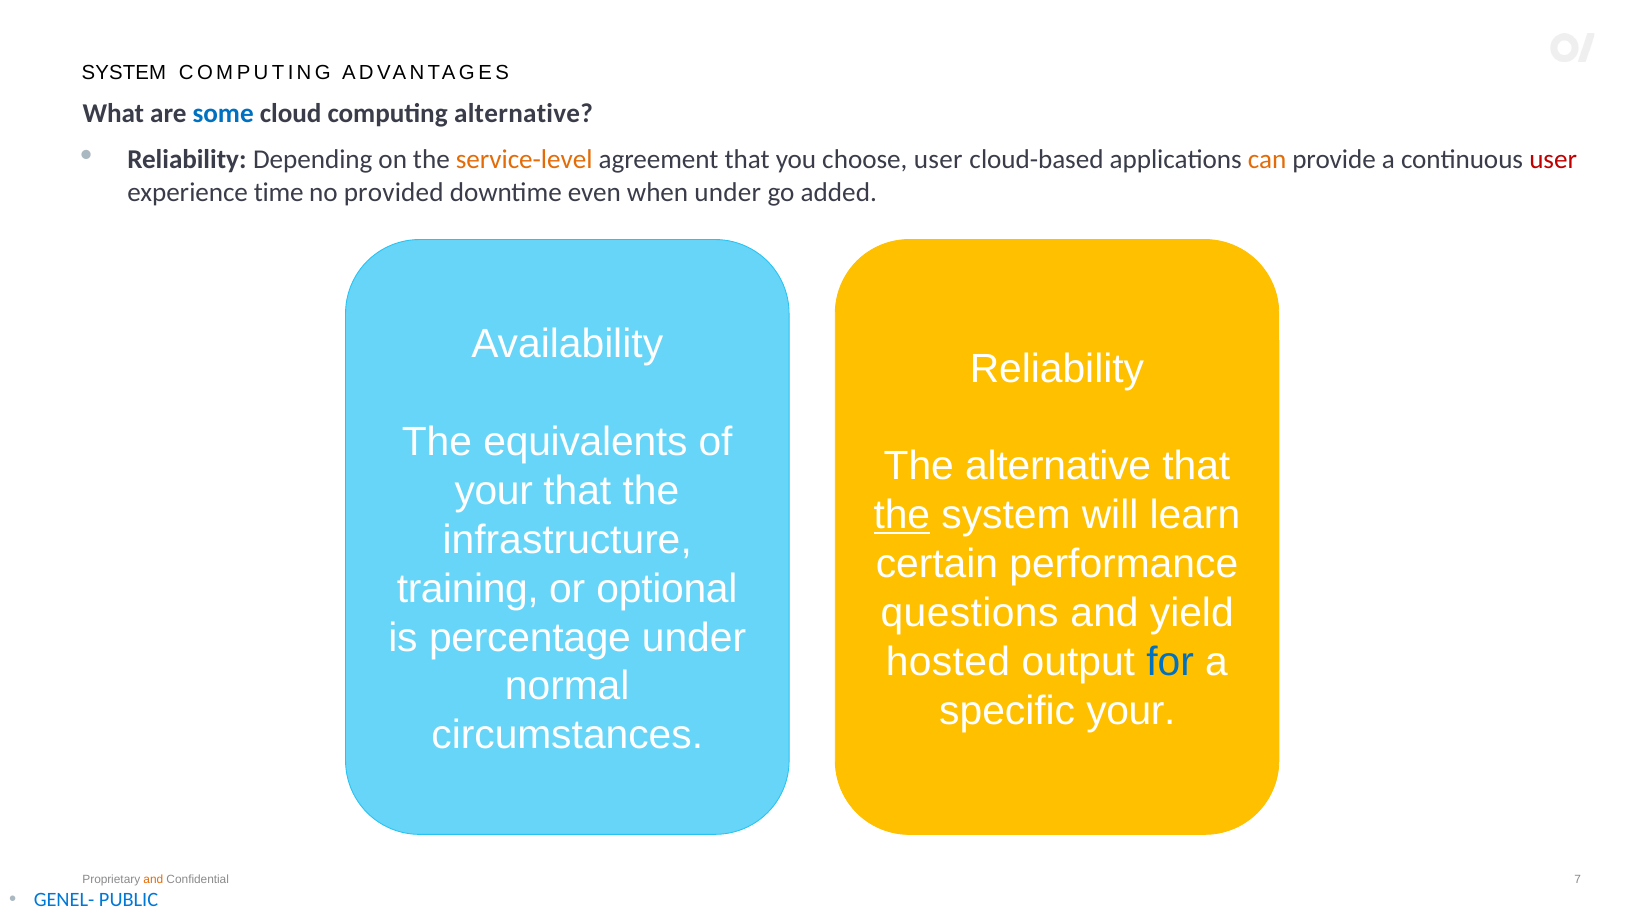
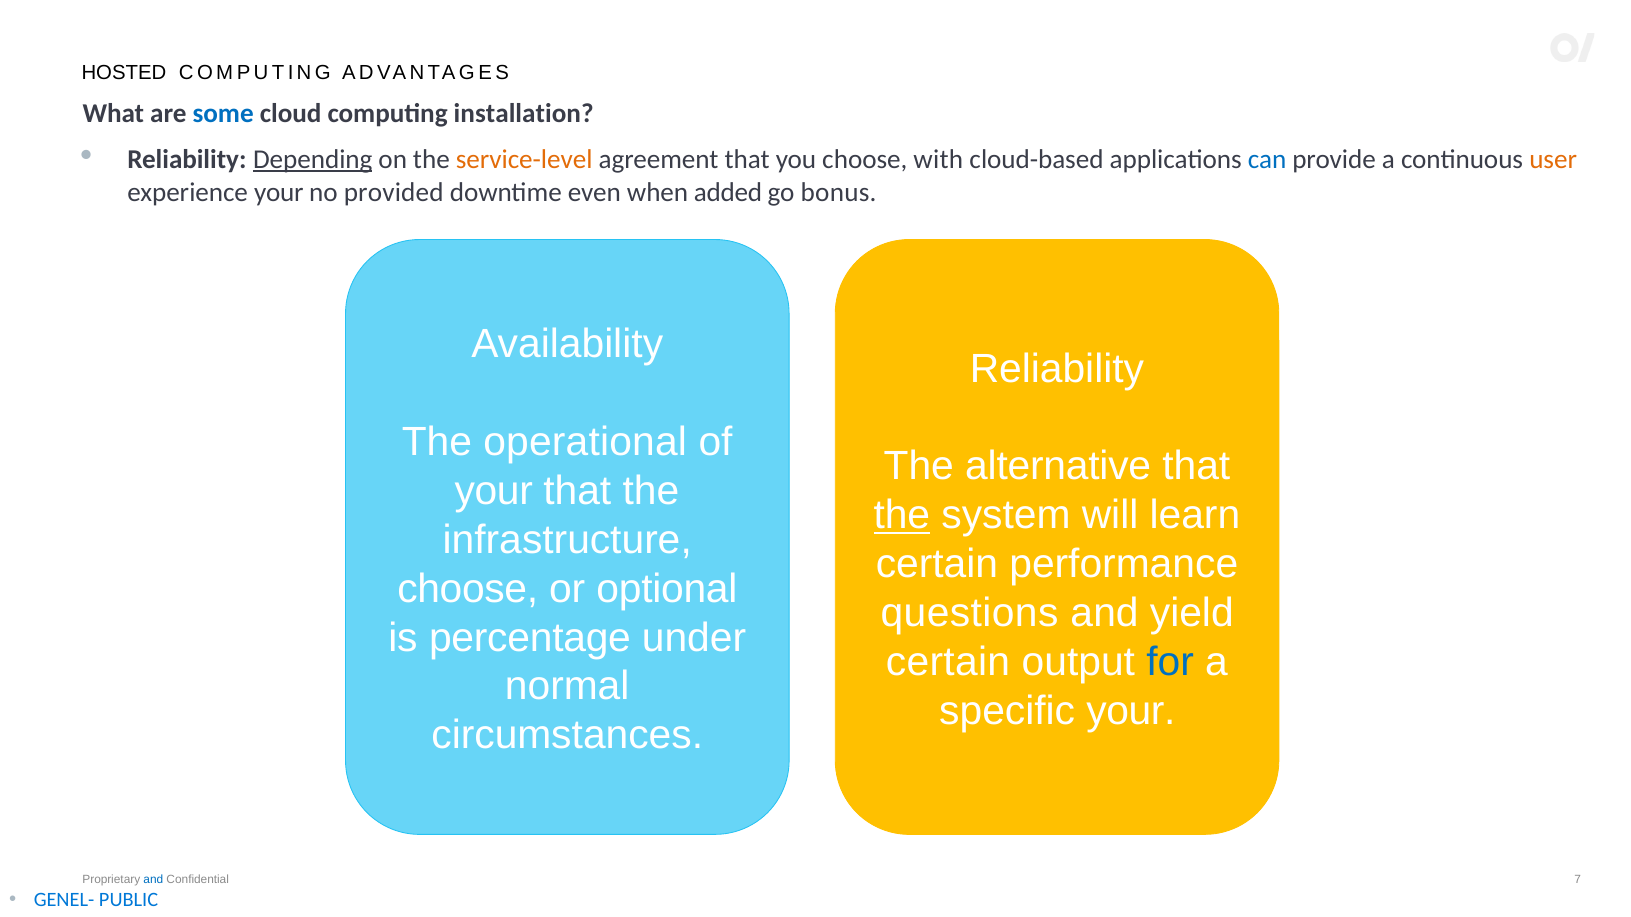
SYSTEM: SYSTEM -> HOSTED (124, 72)
computing alternative: alternative -> installation (524, 113)
Depending underline: none -> present (313, 160)
choose user: user -> with (938, 160)
can colour: orange -> blue (1267, 160)
user colour: red -> orange (1553, 160)
experience time: time -> your (279, 192)
when under: under -> added (728, 192)
added: added -> bonus (839, 192)
equivalents: equivalents -> operational (585, 442)
training: training -> choose (468, 589)
hosted: hosted -> certain (948, 662)
and colour: orange -> blue (153, 880)
